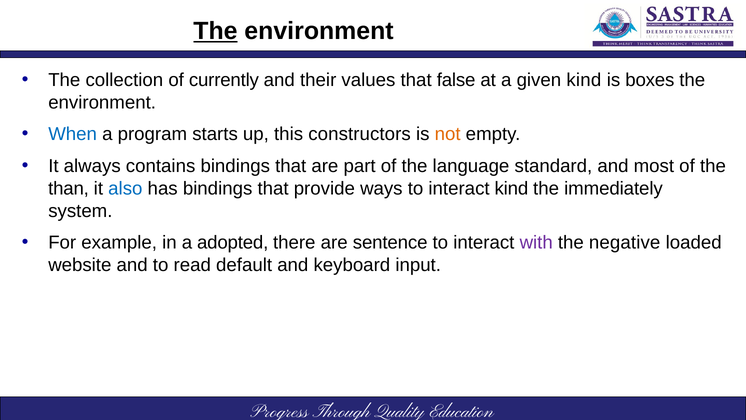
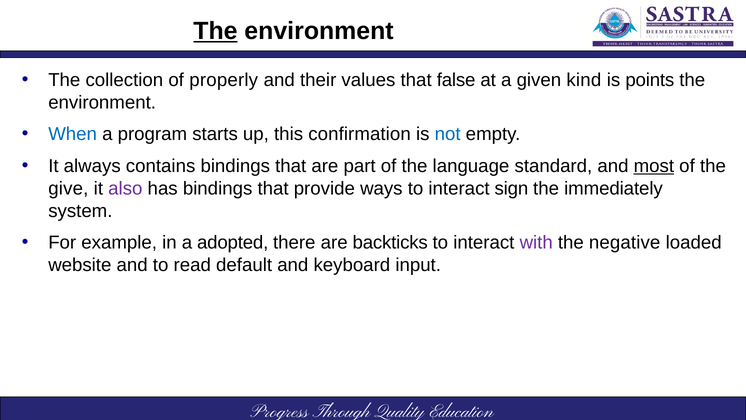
currently: currently -> properly (224, 80)
boxes: boxes -> points (650, 80)
constructors: constructors -> confirmation (360, 134)
not colour: orange -> blue (448, 134)
most underline: none -> present (654, 166)
than: than -> give (68, 188)
also colour: blue -> purple (125, 188)
interact kind: kind -> sign (511, 188)
sentence: sentence -> backticks (390, 242)
